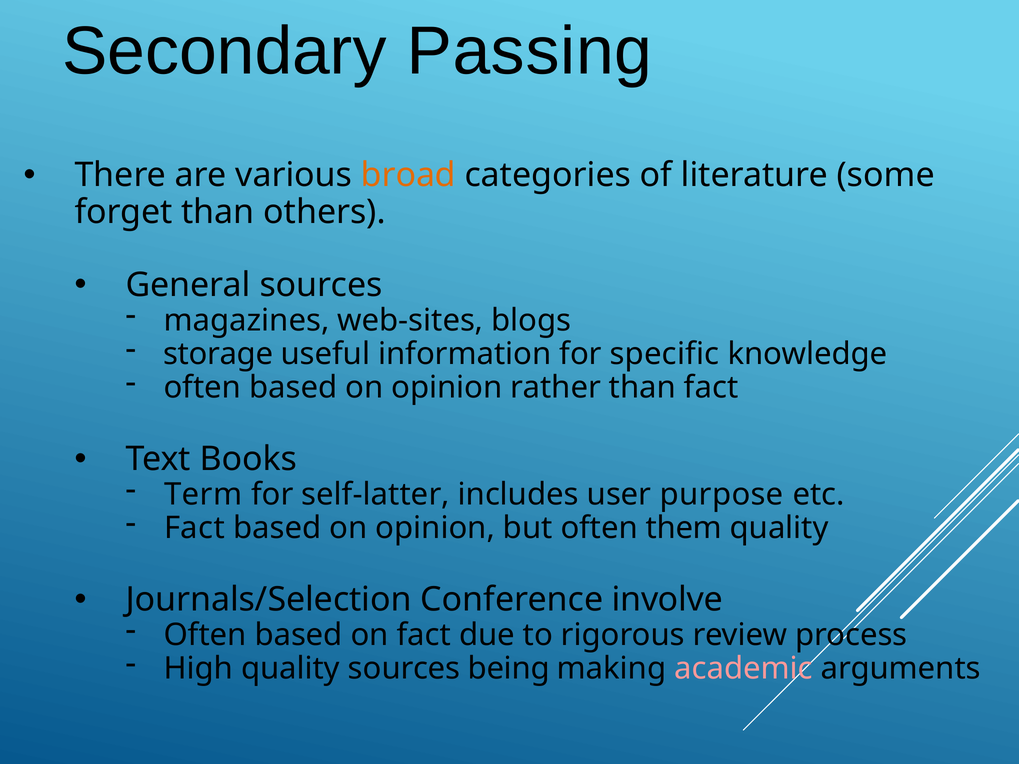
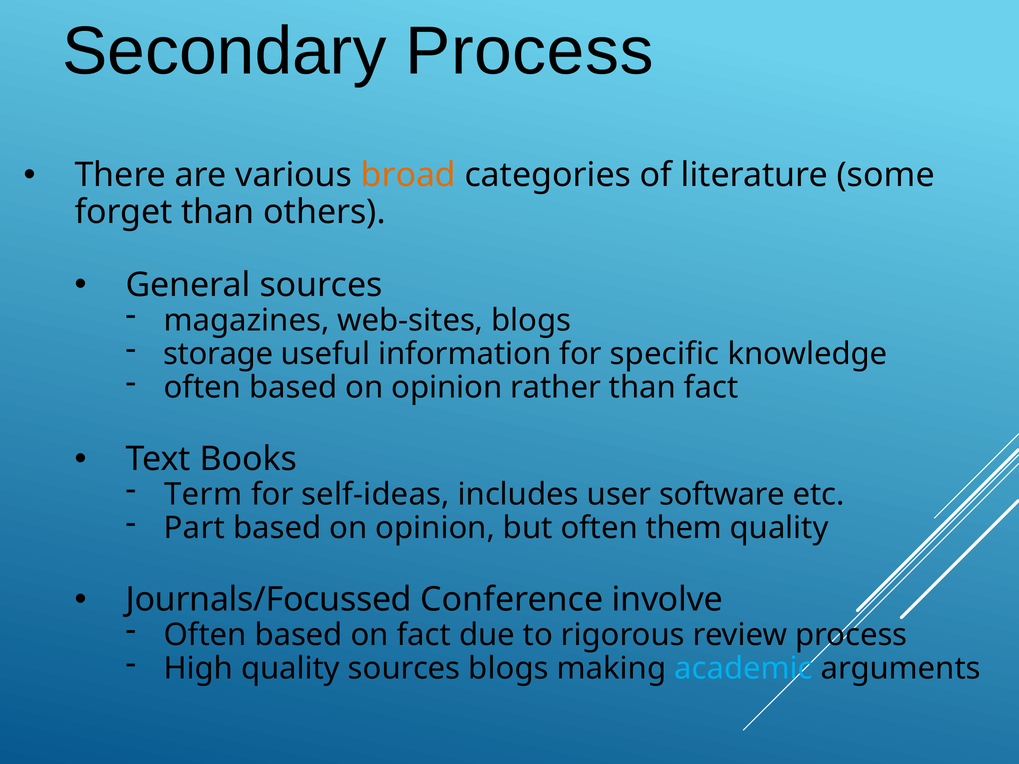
Secondary Passing: Passing -> Process (529, 51)
self-latter: self-latter -> self-ideas (375, 495)
purpose: purpose -> software (722, 495)
Fact: Fact -> Part (194, 528)
Journals/Selection: Journals/Selection -> Journals/Focussed (269, 600)
sources being: being -> blogs (509, 669)
academic colour: pink -> light blue (743, 669)
